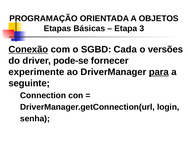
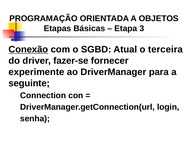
Cada: Cada -> Atual (125, 49)
versões: versões -> terceira (165, 49)
pode-se: pode-se -> fazer-se (71, 61)
para underline: present -> none (159, 72)
